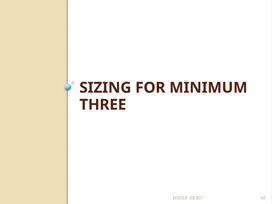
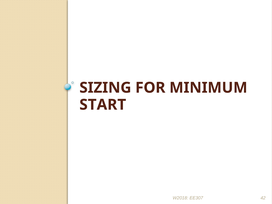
THREE: THREE -> START (103, 105)
